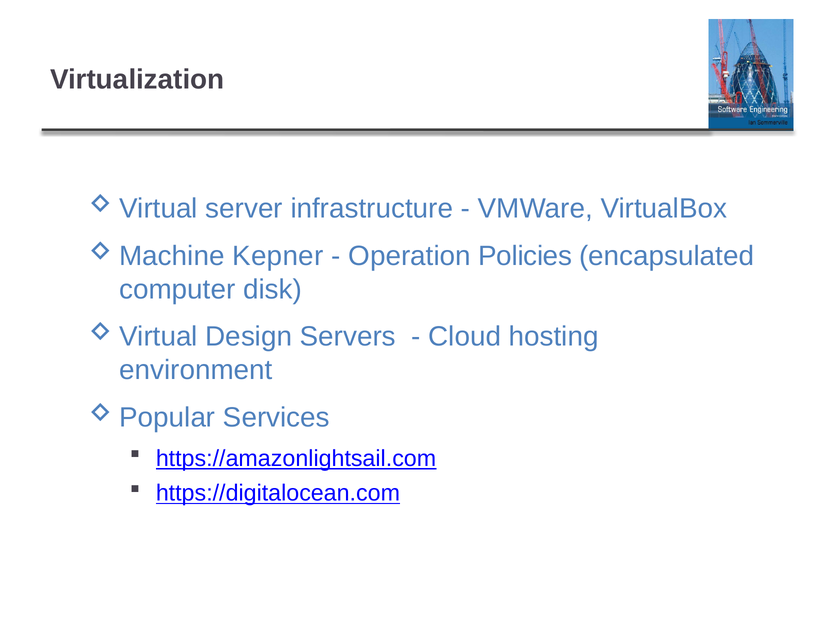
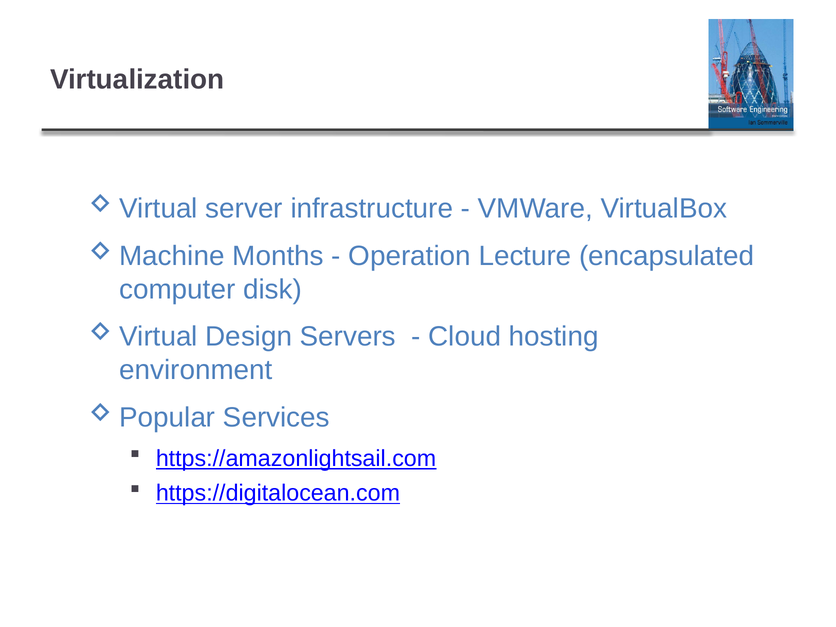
Kepner: Kepner -> Months (278, 256)
Policies: Policies -> Lecture (525, 256)
